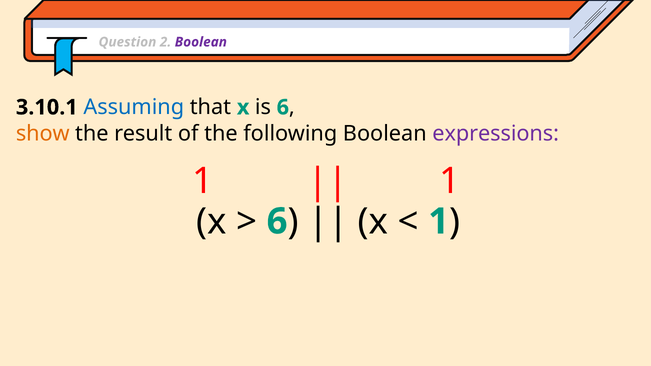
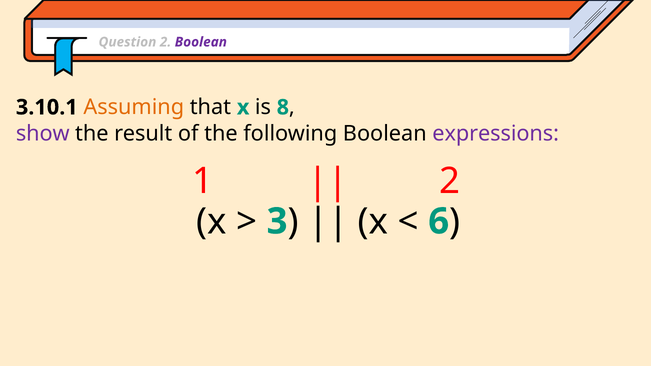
Assuming colour: blue -> orange (134, 107)
is 6: 6 -> 8 (283, 107)
show colour: orange -> purple (43, 133)
1 1: 1 -> 2 (450, 181)
6: 6 -> 3 (277, 222)
1: 1 -> 6 (439, 222)
